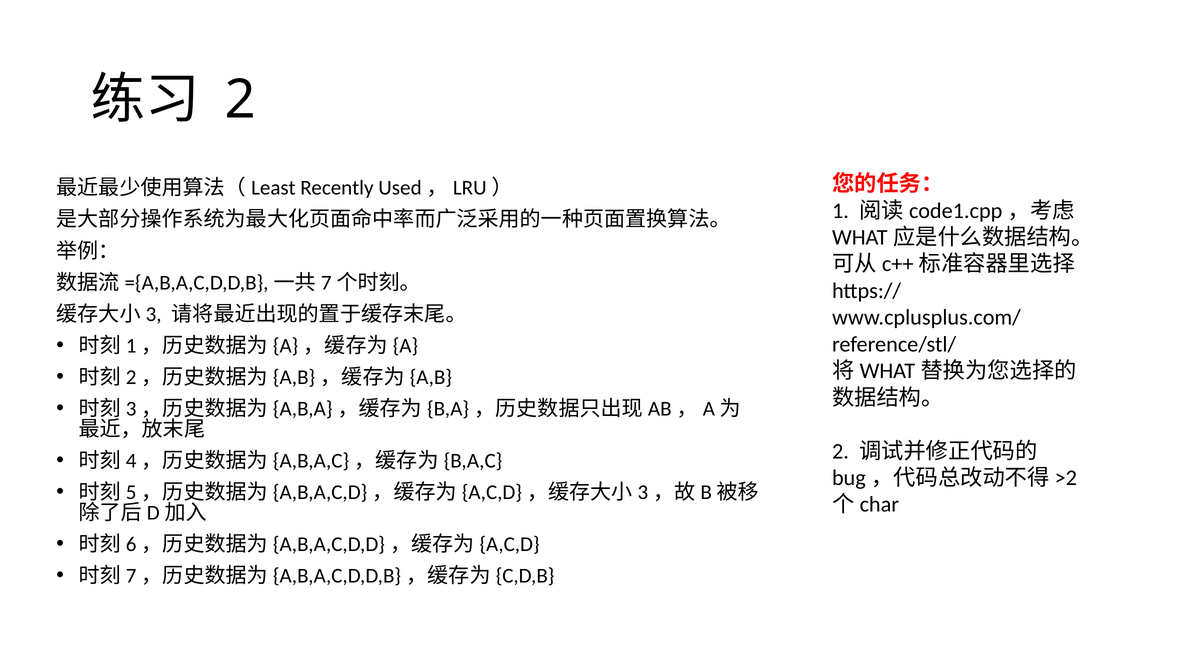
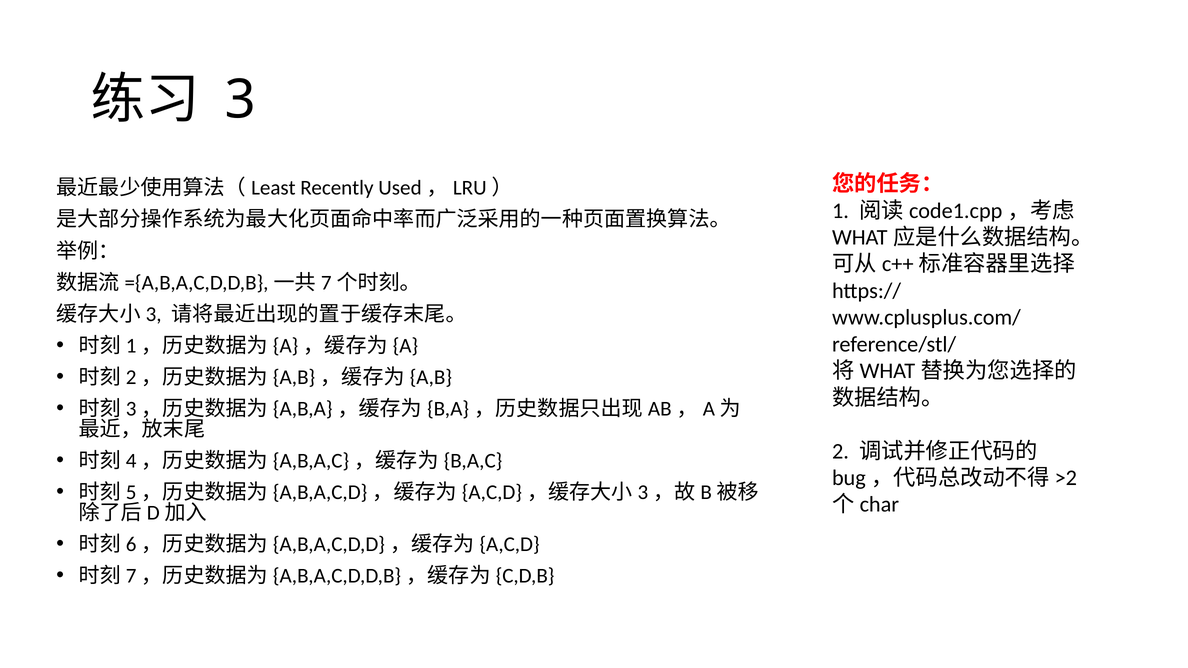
2: 2 -> 3 (240, 100)
